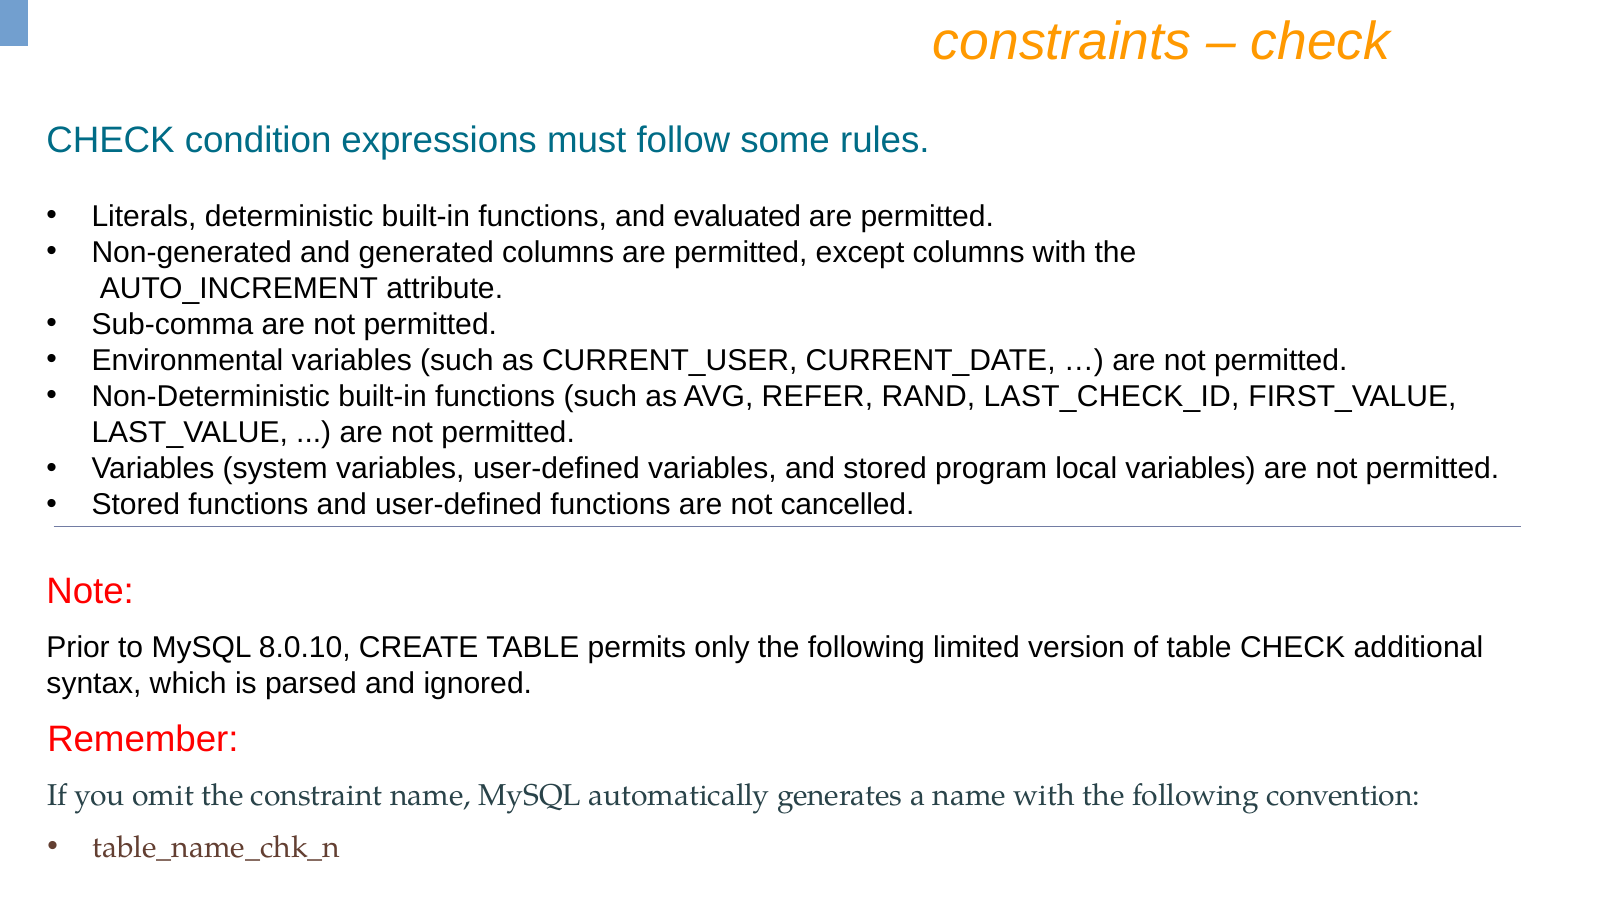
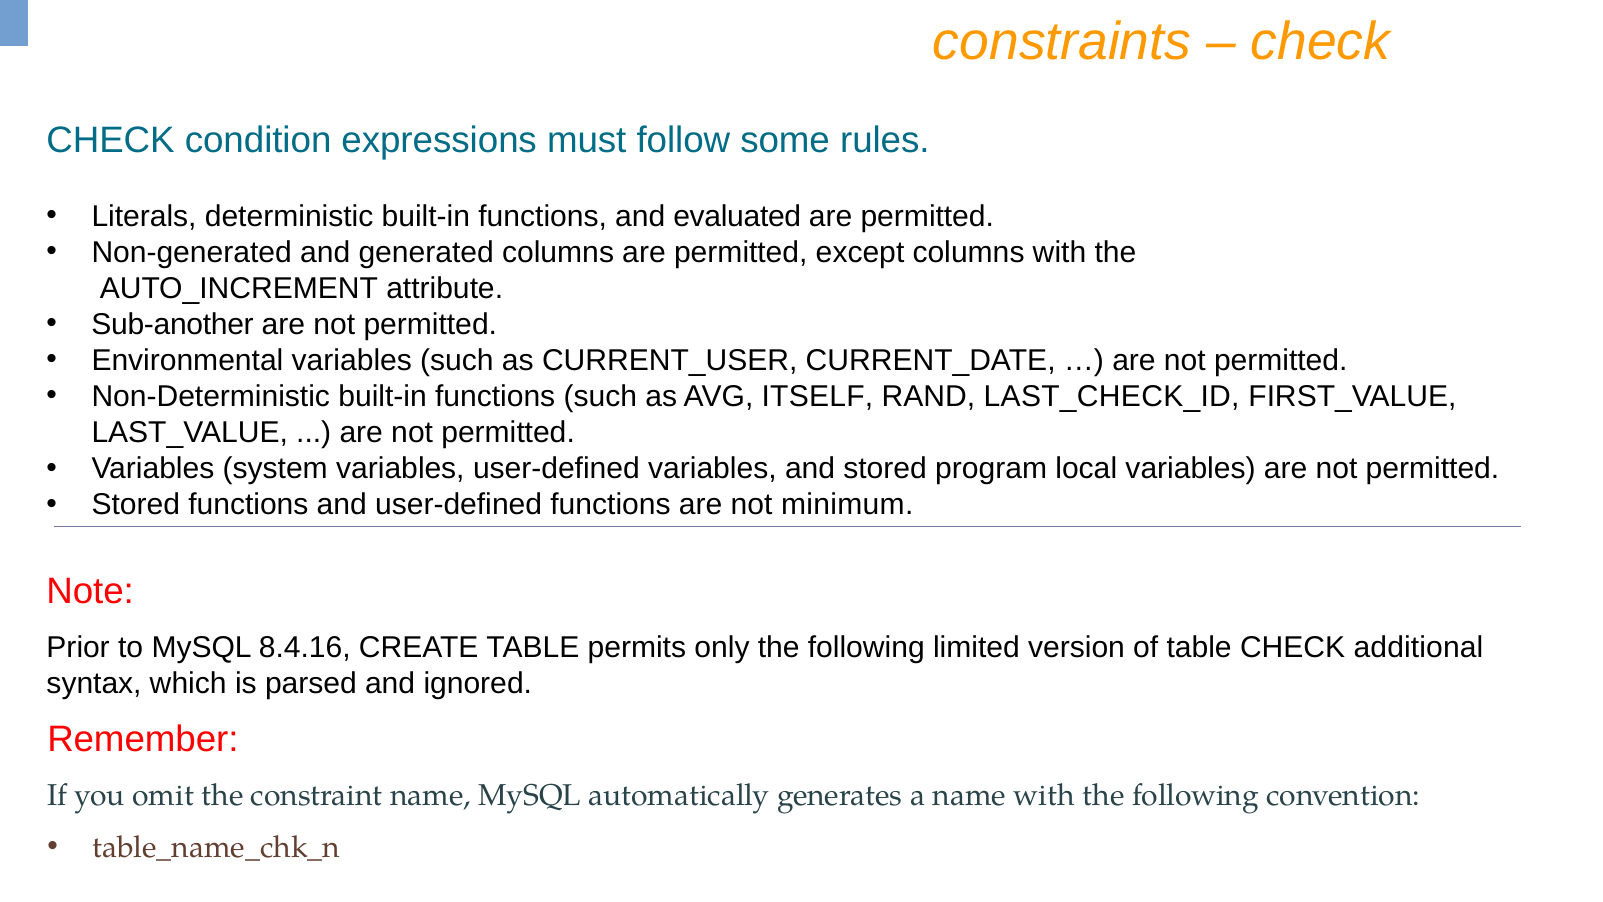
Sub-comma: Sub-comma -> Sub-another (173, 324)
REFER: REFER -> ITSELF (817, 397)
cancelled: cancelled -> minimum (847, 505)
8.0.10: 8.0.10 -> 8.4.16 (305, 647)
